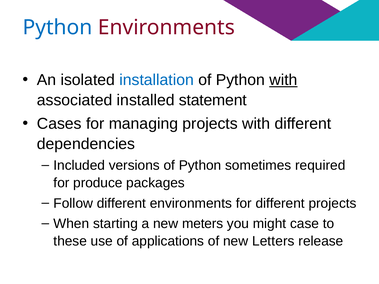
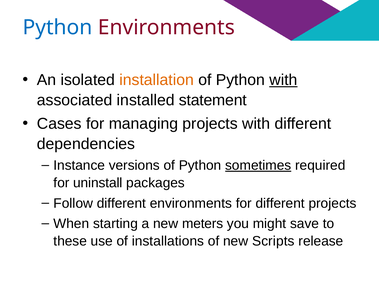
installation colour: blue -> orange (157, 80)
Included: Included -> Instance (79, 165)
sometimes underline: none -> present (258, 165)
produce: produce -> uninstall (98, 183)
case: case -> save (305, 224)
applications: applications -> installations (168, 241)
Letters: Letters -> Scripts (273, 241)
